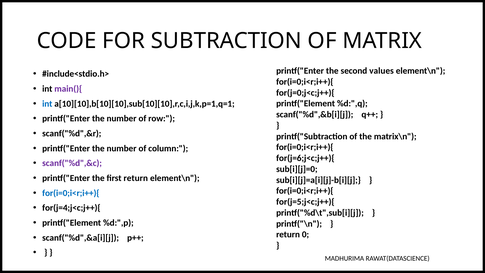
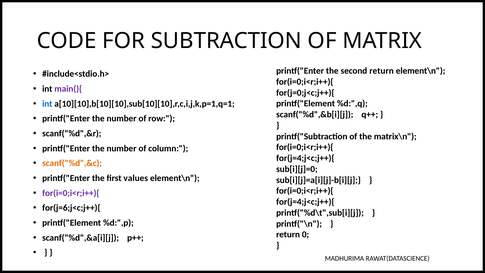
second values: values -> return (382, 71)
for(j=6;j<c;j++){: for(j=6;j<c;j++){ -> for(j=4;j<c;j++){ (305, 158)
scanf("%d",&c colour: purple -> orange (72, 163)
first return: return -> values (136, 178)
for(i=0;i<r;i++){ colour: blue -> purple (71, 193)
for(j=5;j<c;j++){: for(j=5;j<c;j++){ -> for(j=4;j<c;j++){ (305, 202)
for(j=4;j<c;j++){: for(j=4;j<c;j++){ -> for(j=6;j<c;j++){ (71, 208)
